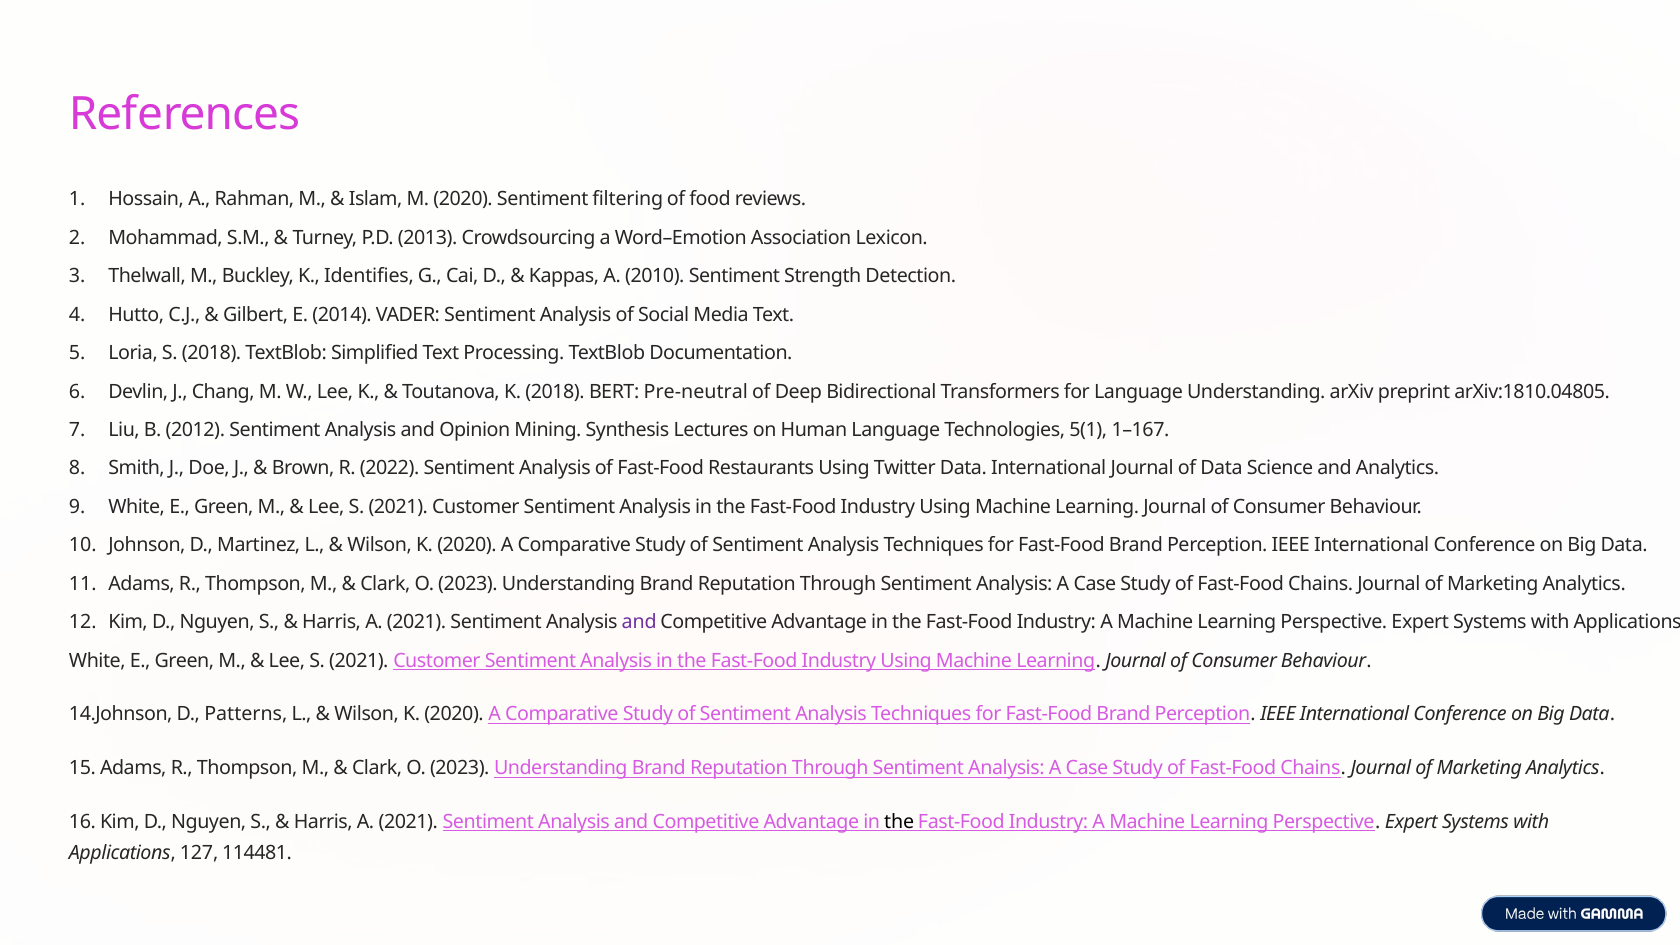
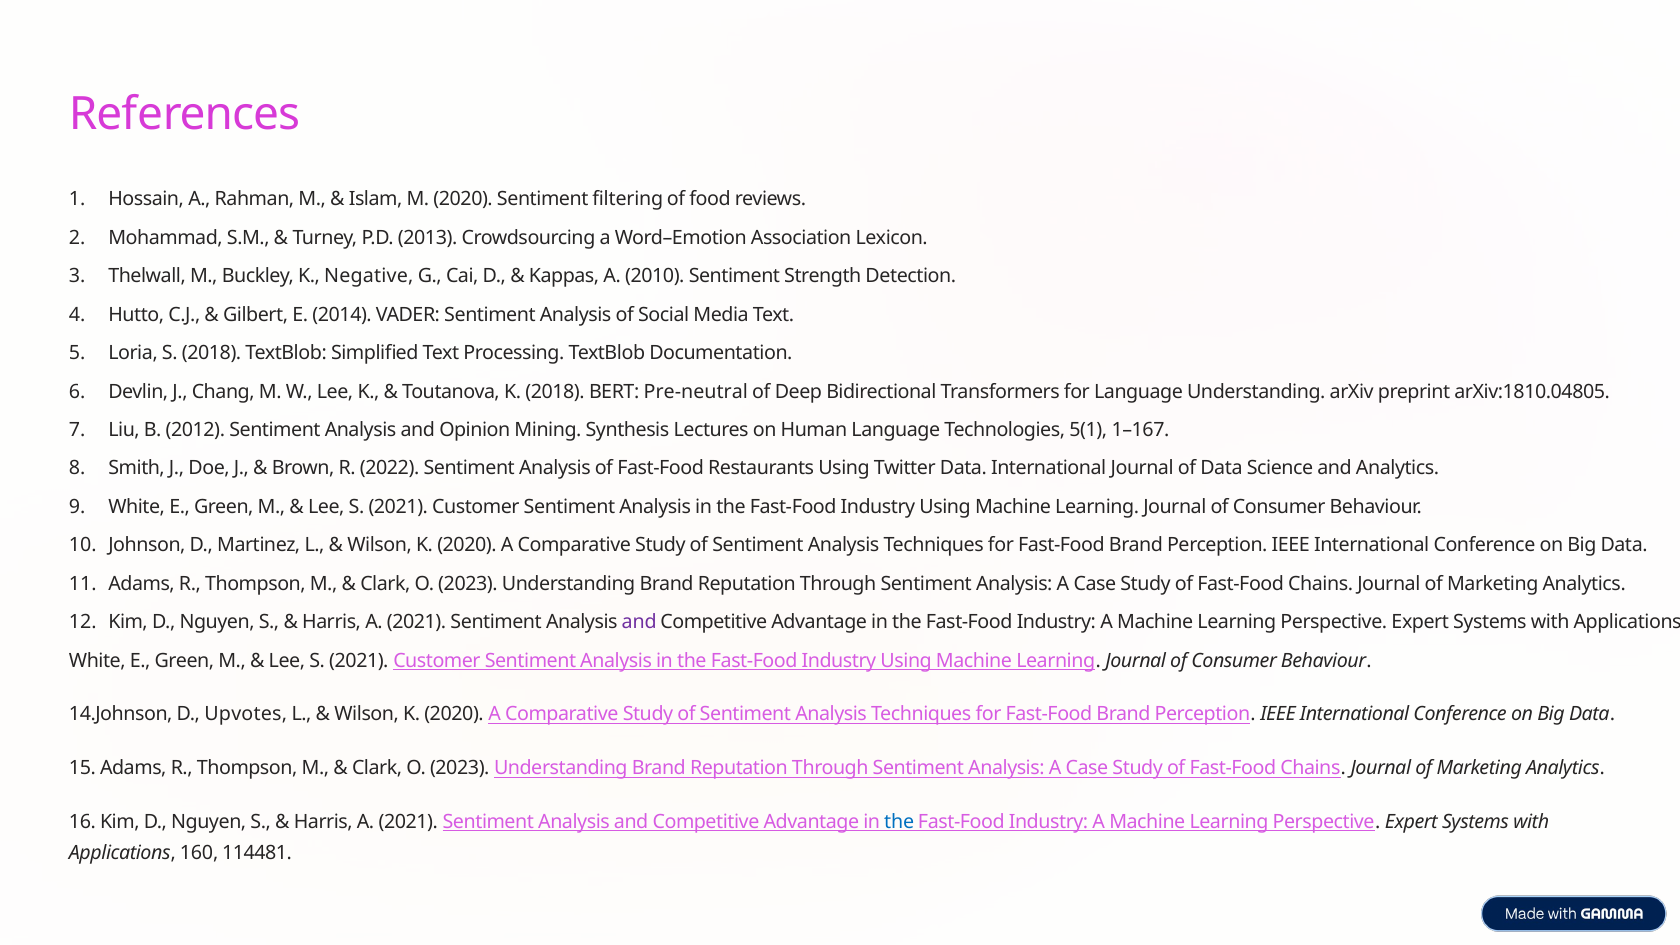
Identifies: Identifies -> Negative (369, 276)
Patterns: Patterns -> Upvotes (246, 714)
the colour: black -> blue (899, 822)
127: 127 -> 160 (199, 853)
